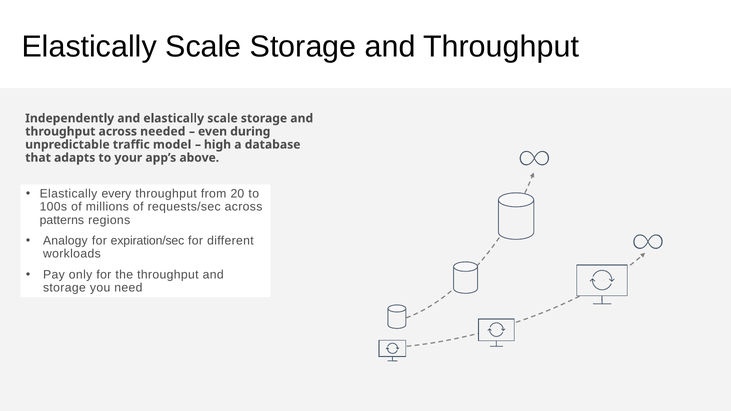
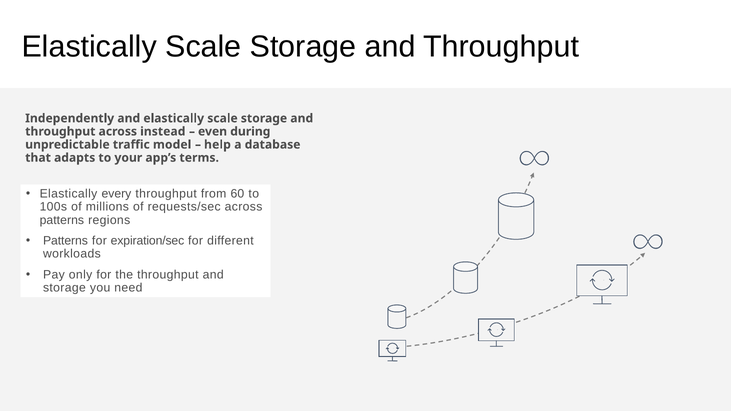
needed: needed -> instead (163, 132)
high: high -> help (217, 145)
above: above -> terms (199, 158)
20: 20 -> 60 (237, 194)
Analogy: Analogy -> Patterns (65, 241)
